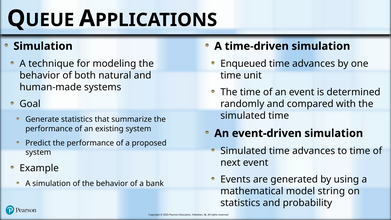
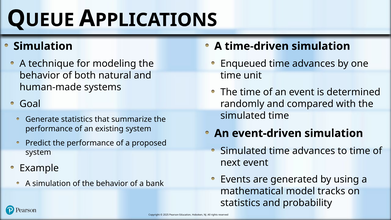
string: string -> tracks (331, 191)
